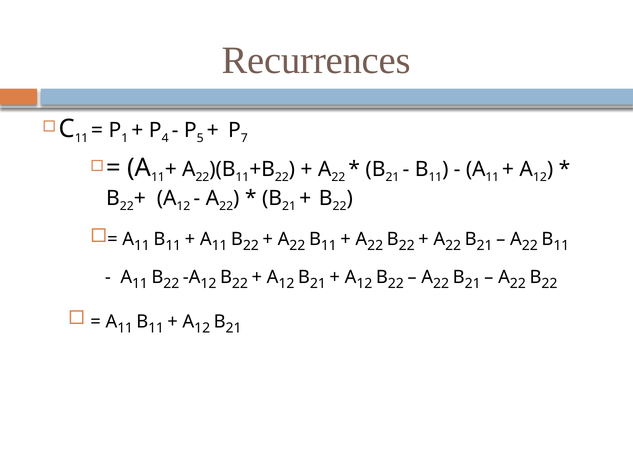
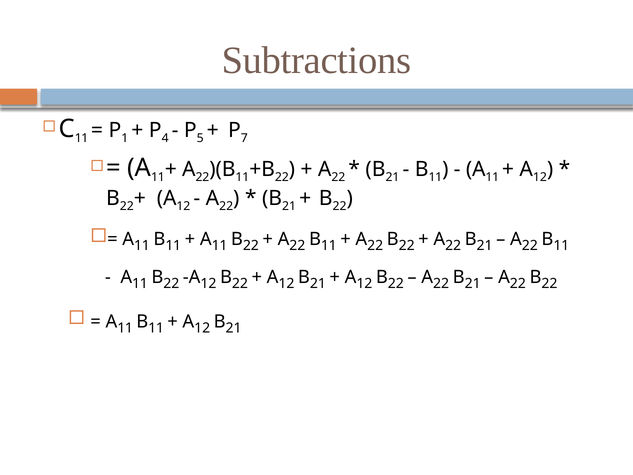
Recurrences: Recurrences -> Subtractions (316, 60)
